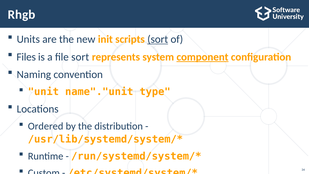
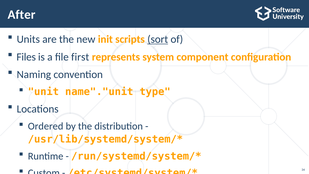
Rhgb: Rhgb -> After (21, 15)
file sort: sort -> first (80, 57)
component underline: present -> none (202, 57)
